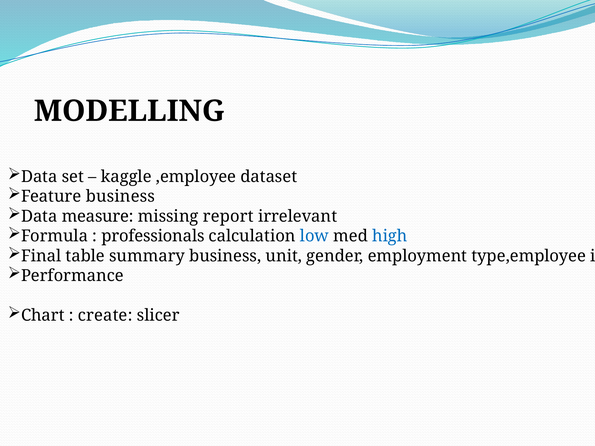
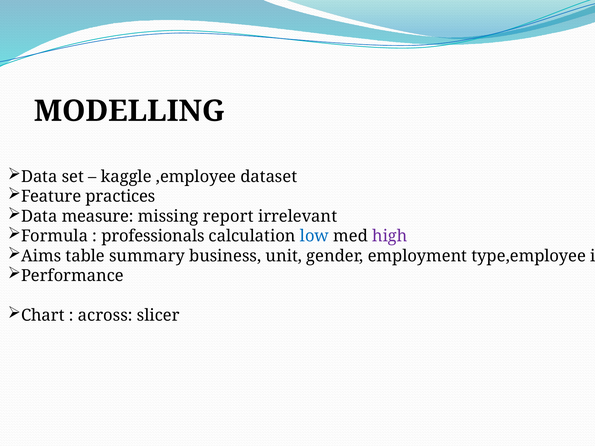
Feature business: business -> practices (120, 197)
high colour: blue -> purple (390, 236)
Final: Final -> Aims (41, 256)
create: create -> across (105, 316)
